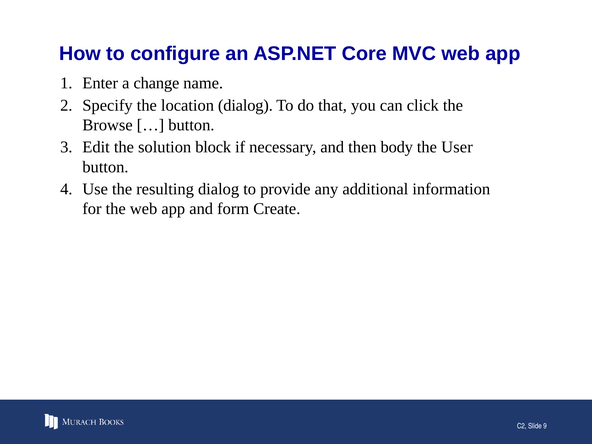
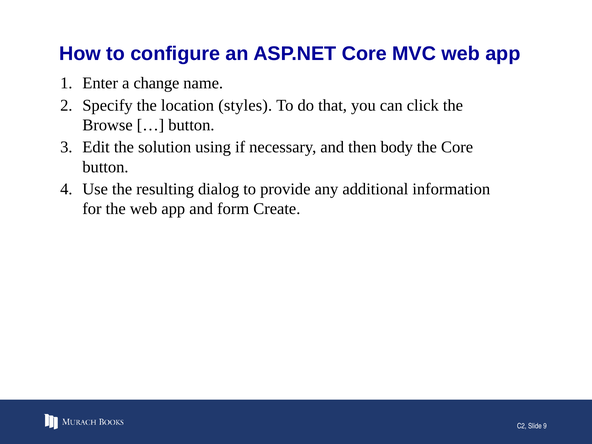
location dialog: dialog -> styles (245, 105)
block: block -> using (213, 147)
the User: User -> Core (457, 147)
